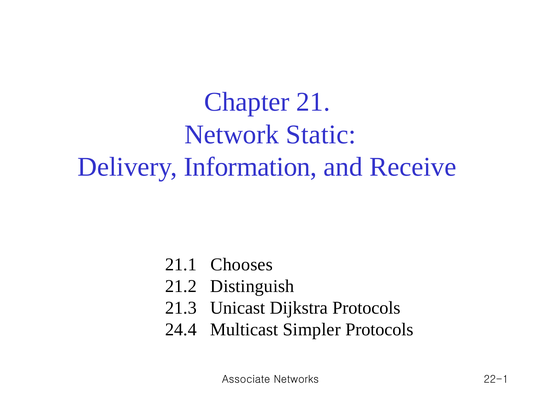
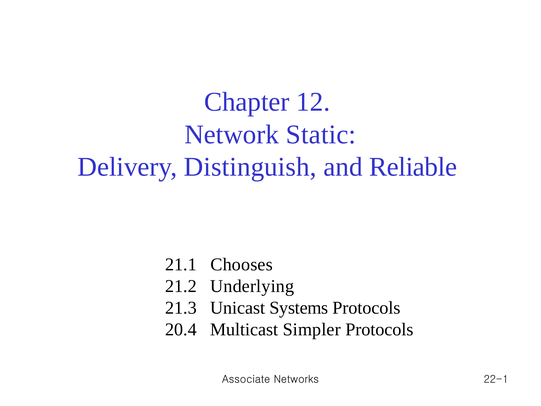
21: 21 -> 12 (313, 102)
Information: Information -> Distinguish (250, 167)
Receive: Receive -> Reliable (413, 167)
Distinguish: Distinguish -> Underlying (252, 286)
Dijkstra: Dijkstra -> Systems (299, 308)
24.4: 24.4 -> 20.4 (181, 329)
